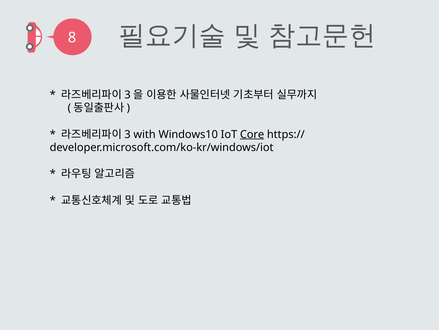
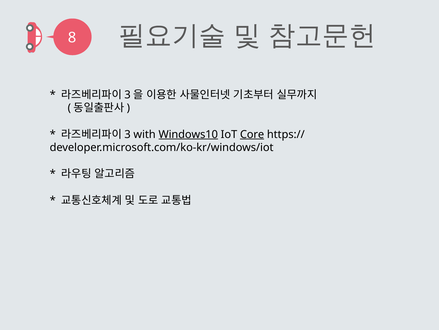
Windows10 underline: none -> present (188, 134)
